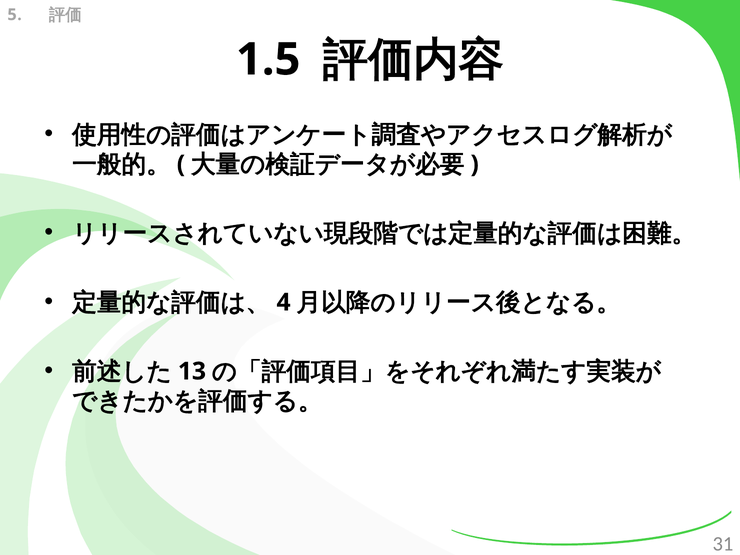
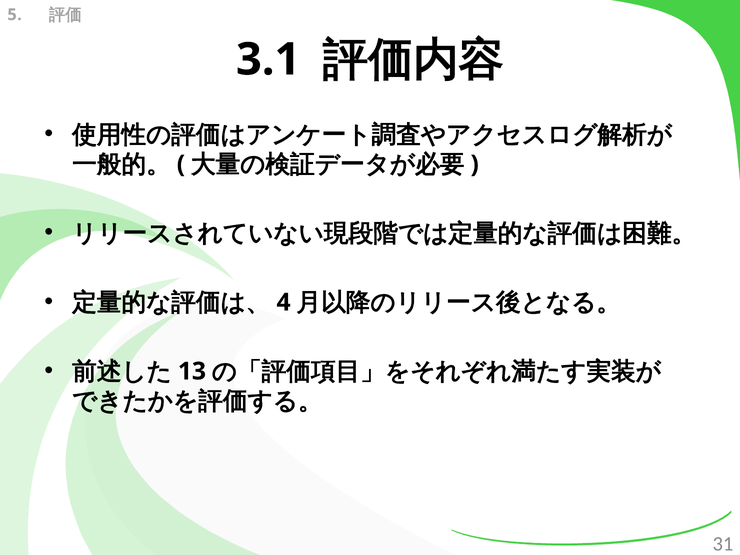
1.5: 1.5 -> 3.1 (268, 60)
